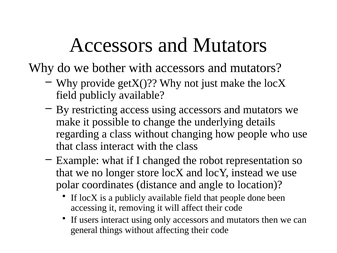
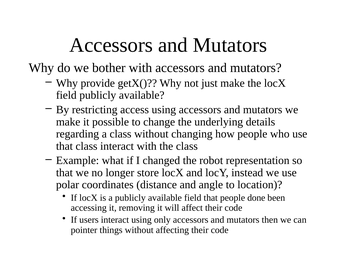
general: general -> pointer (84, 230)
